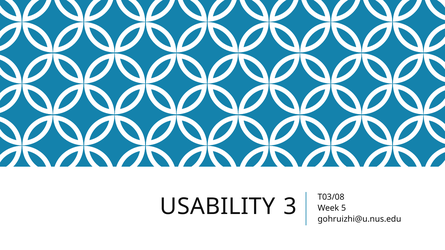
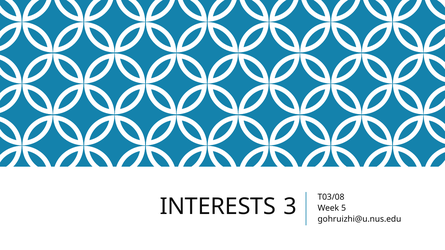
USABILITY: USABILITY -> INTERESTS (218, 207)
